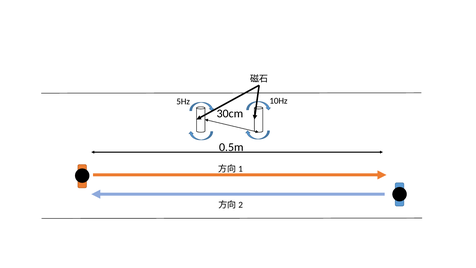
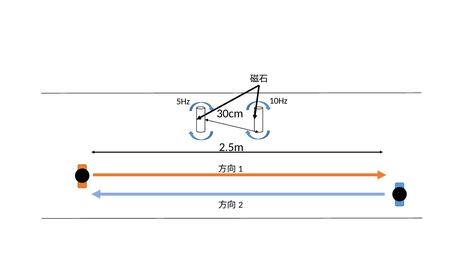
0.5m: 0.5m -> 2.5m (231, 147)
